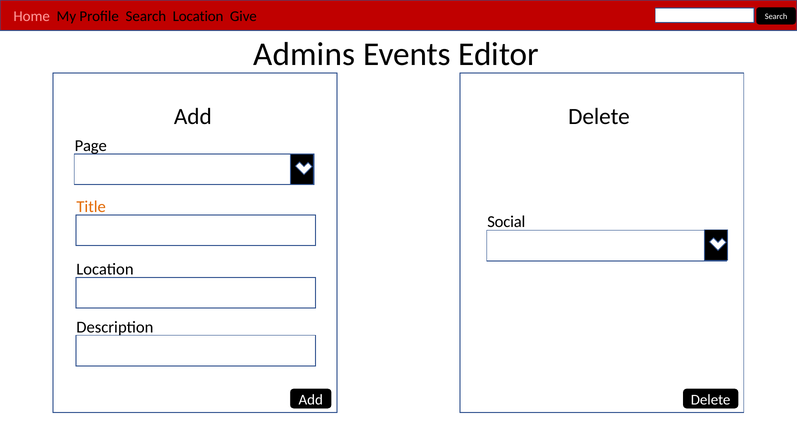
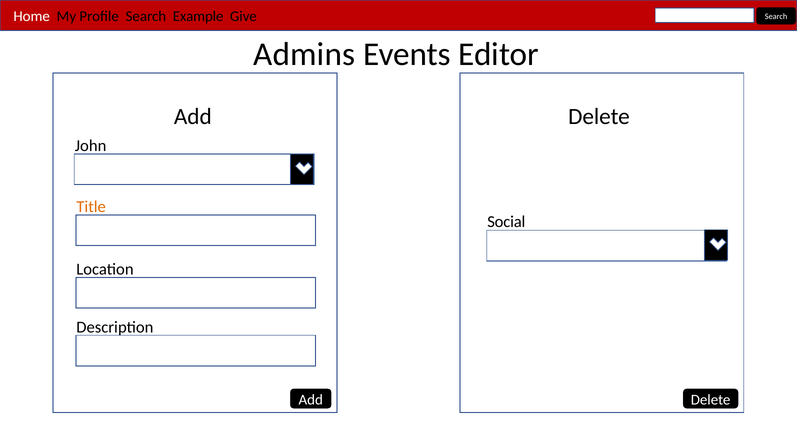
Home colour: pink -> white (32, 16)
Search Location: Location -> Example (198, 16)
Page: Page -> John (91, 146)
